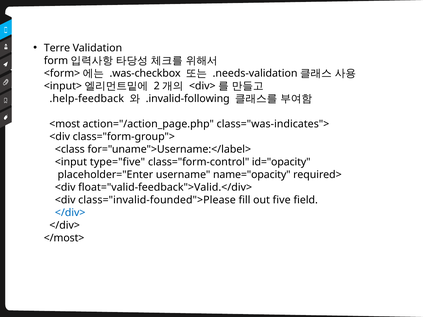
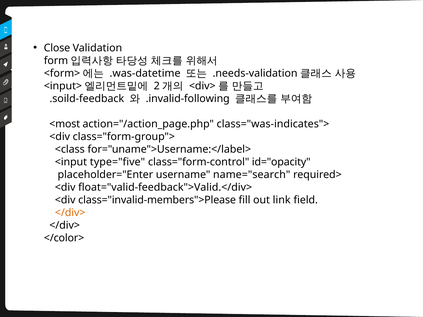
Terre: Terre -> Close (57, 48)
.was-checkbox: .was-checkbox -> .was-datetime (145, 73)
.help-feedback: .help-feedback -> .soild-feedback (87, 99)
name="opacity: name="opacity -> name="search (252, 175)
class="invalid-founded">Please: class="invalid-founded">Please -> class="invalid-members">Please (157, 200)
five: five -> link (282, 200)
</div> colour: blue -> orange (70, 213)
</most>: </most> -> </color> (64, 238)
